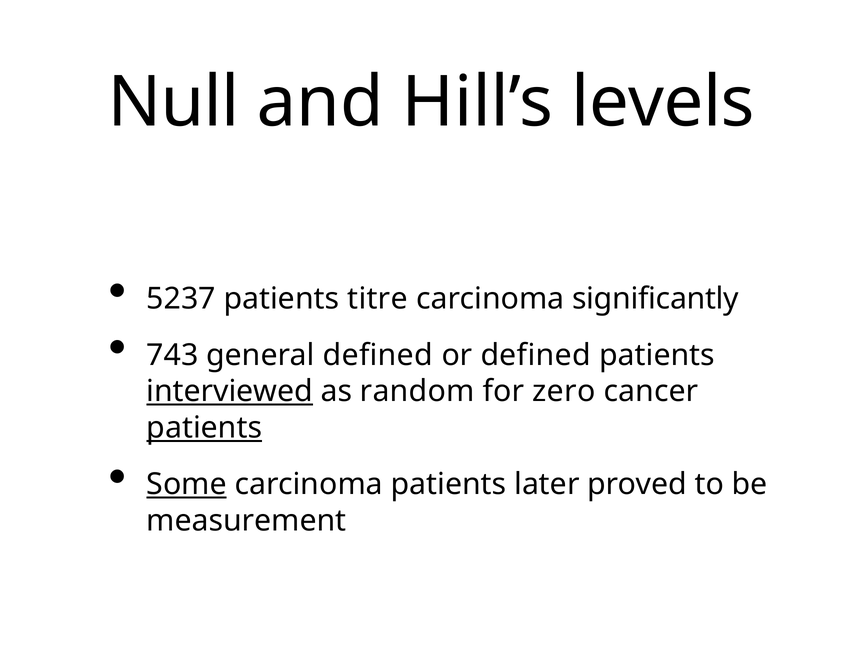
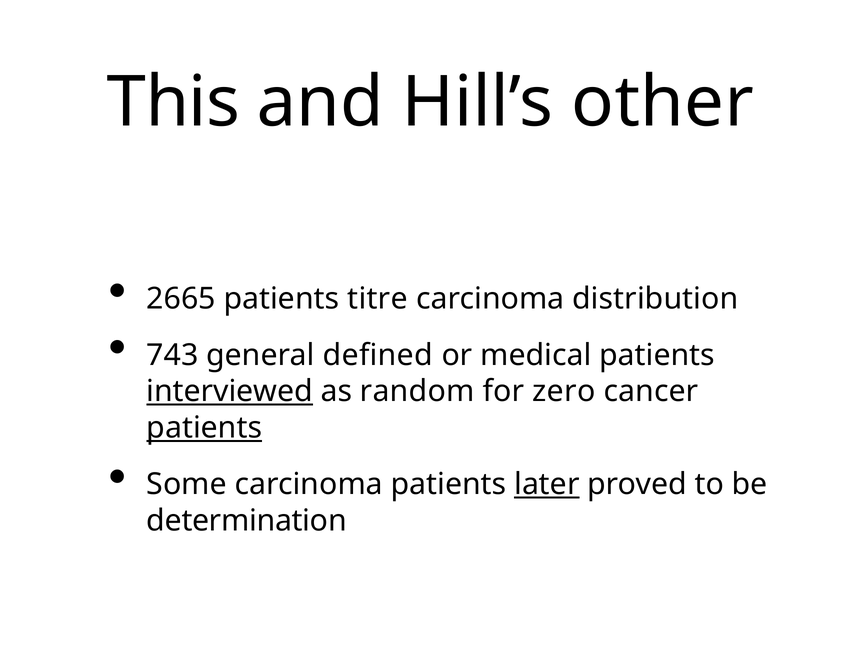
Null: Null -> This (173, 103)
levels: levels -> other (663, 103)
5237: 5237 -> 2665 (181, 299)
significantly: significantly -> distribution (655, 299)
or defined: defined -> medical (536, 355)
Some underline: present -> none (187, 485)
later underline: none -> present (547, 485)
measurement: measurement -> determination (247, 521)
